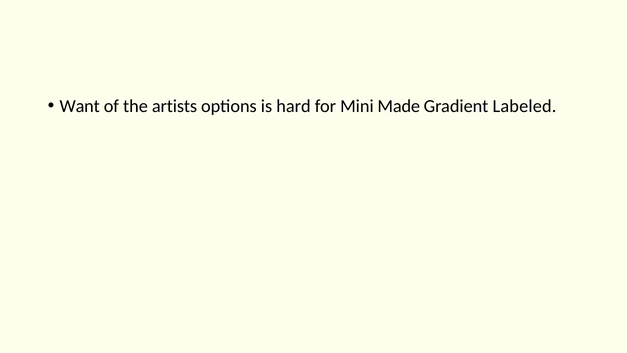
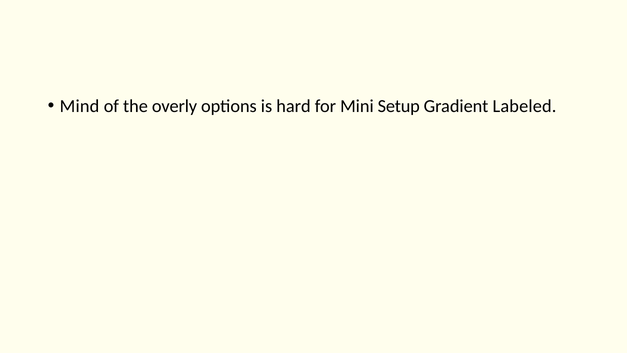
Want: Want -> Mind (79, 106)
artists: artists -> overly (175, 106)
Made: Made -> Setup (399, 106)
